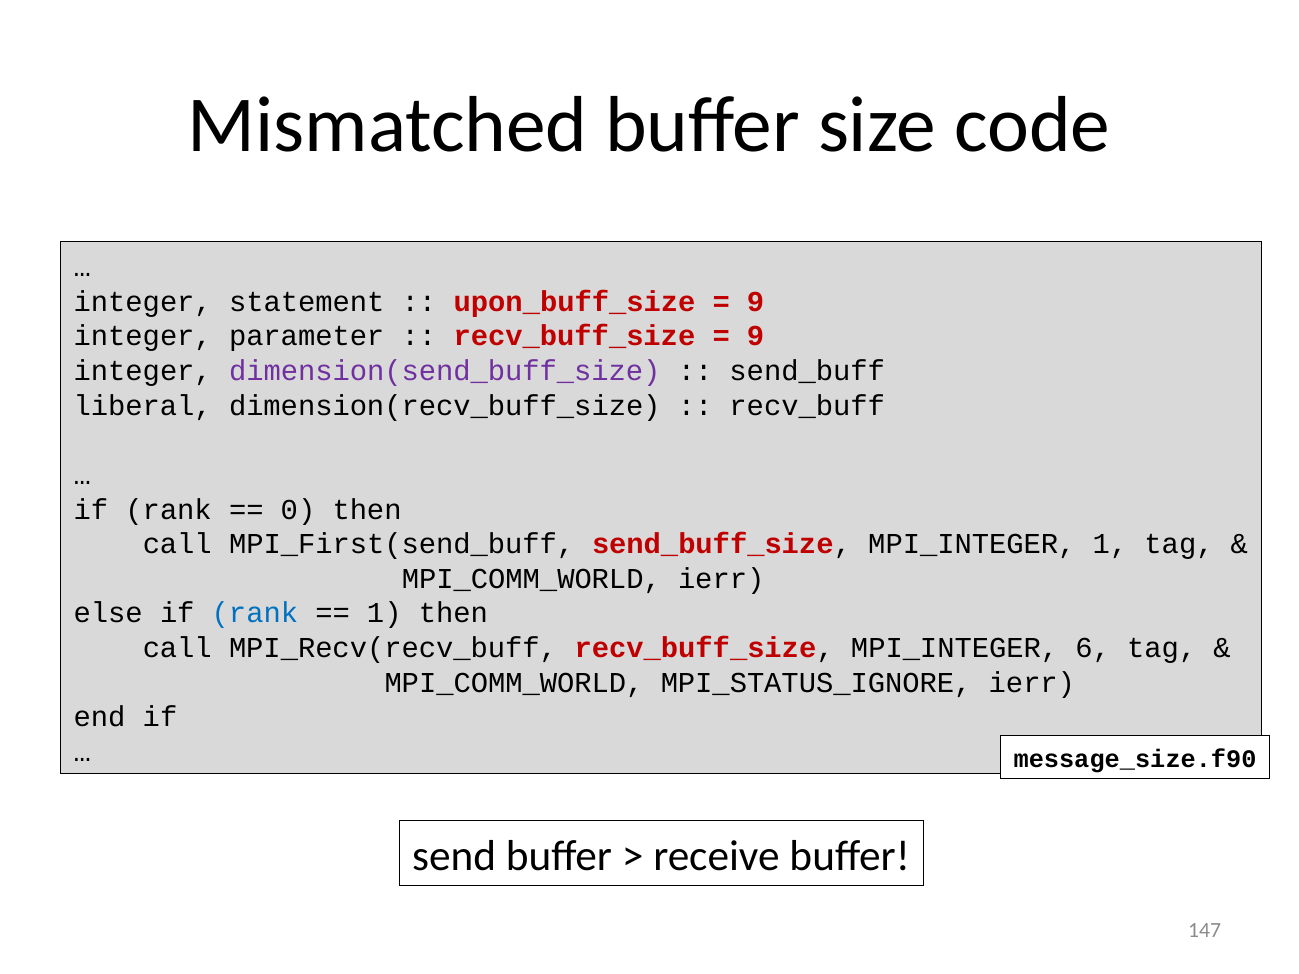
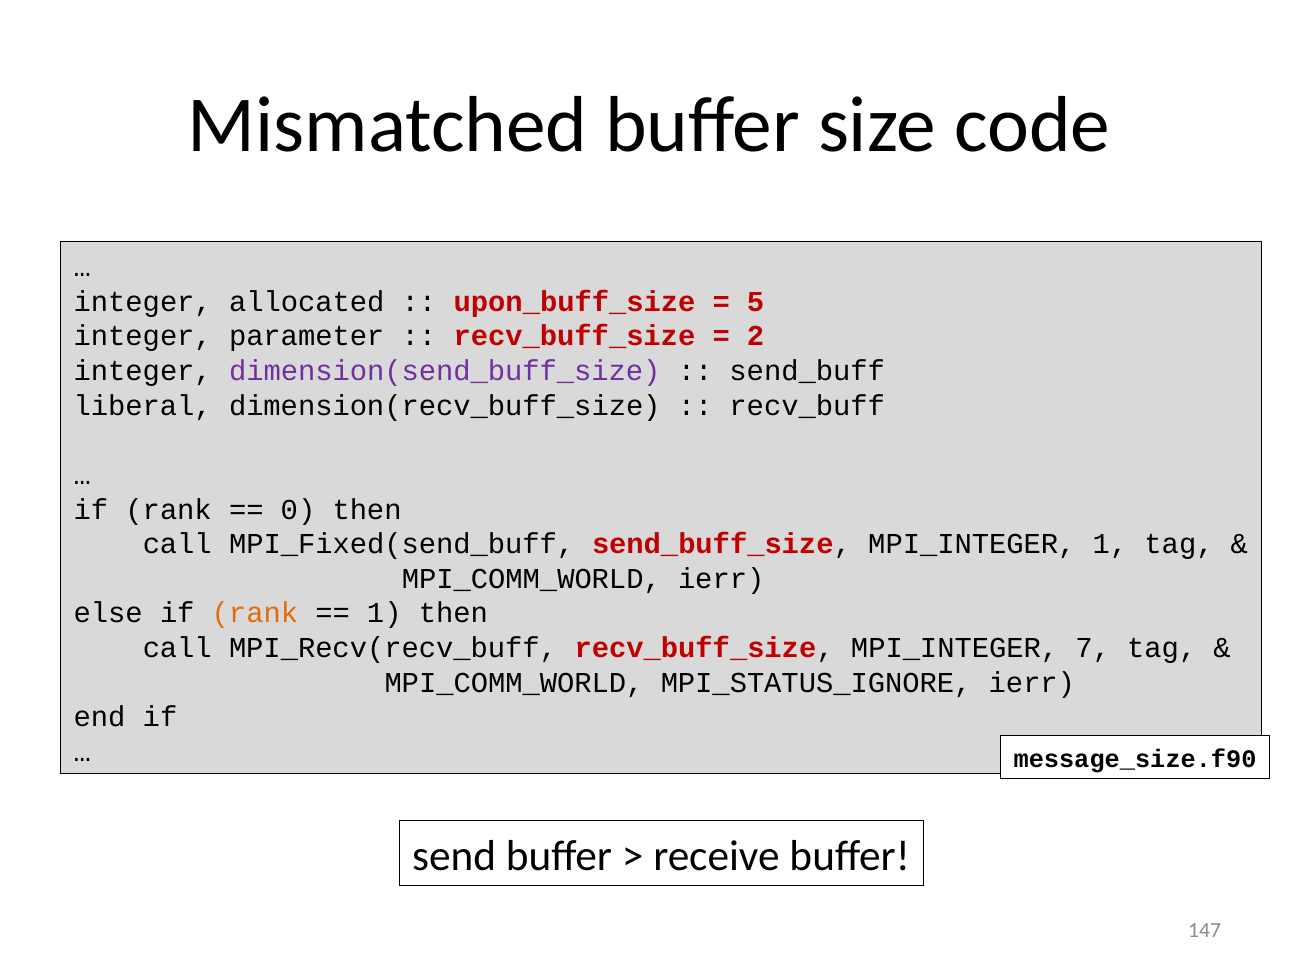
statement: statement -> allocated (307, 302)
9: 9 -> 5 (756, 302)
9: 9 -> 2 (756, 337)
MPI_First(send_buff: MPI_First(send_buff -> MPI_Fixed(send_buff (402, 544)
rank colour: blue -> orange (255, 614)
6: 6 -> 7 (1093, 648)
